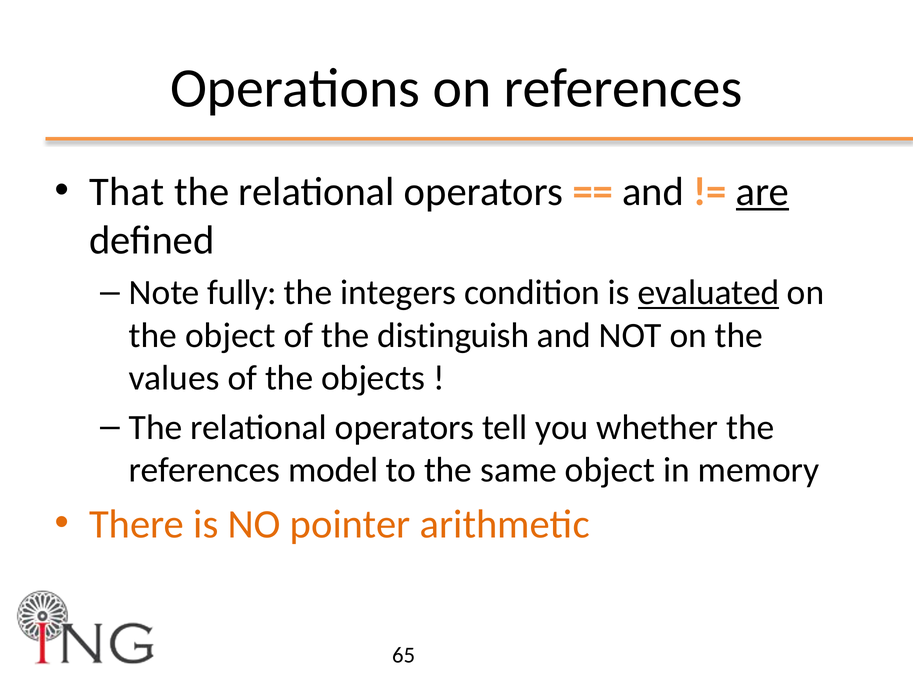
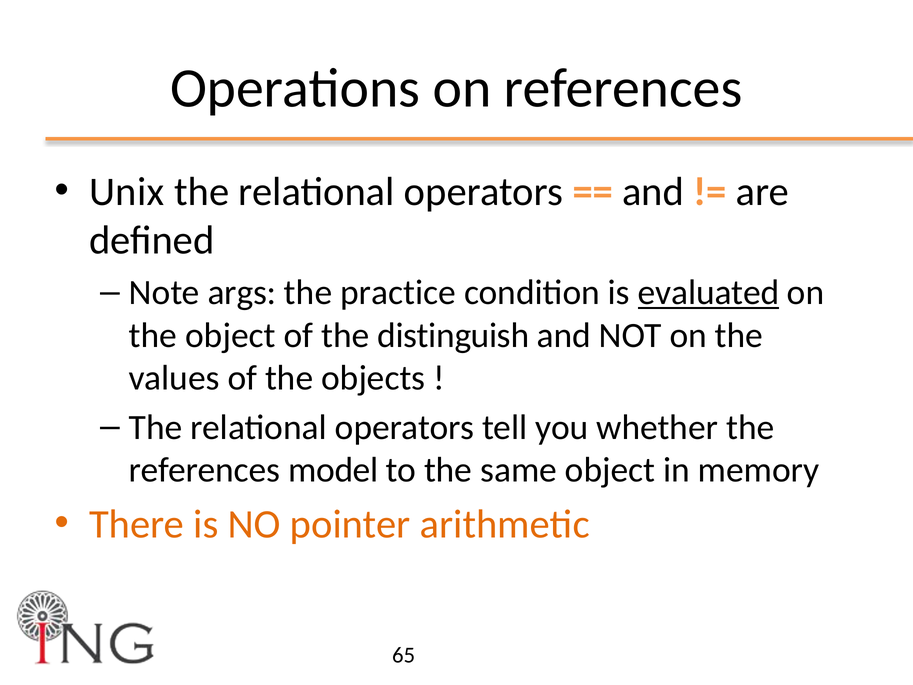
That: That -> Unix (127, 192)
are underline: present -> none (762, 192)
fully: fully -> args (242, 293)
integers: integers -> practice (398, 293)
